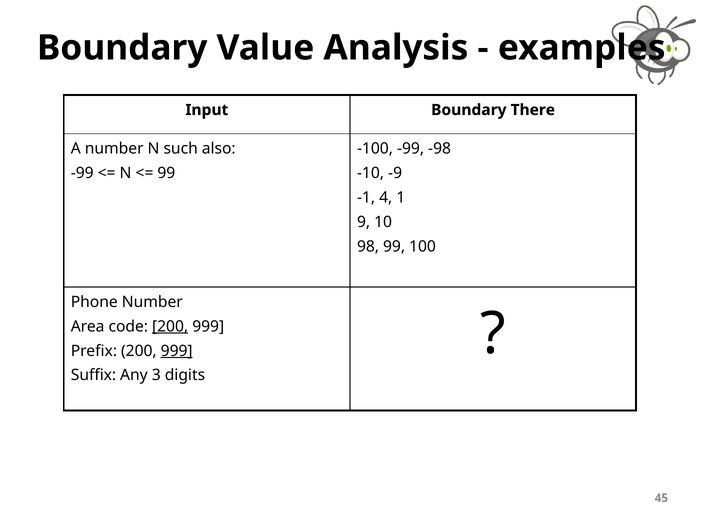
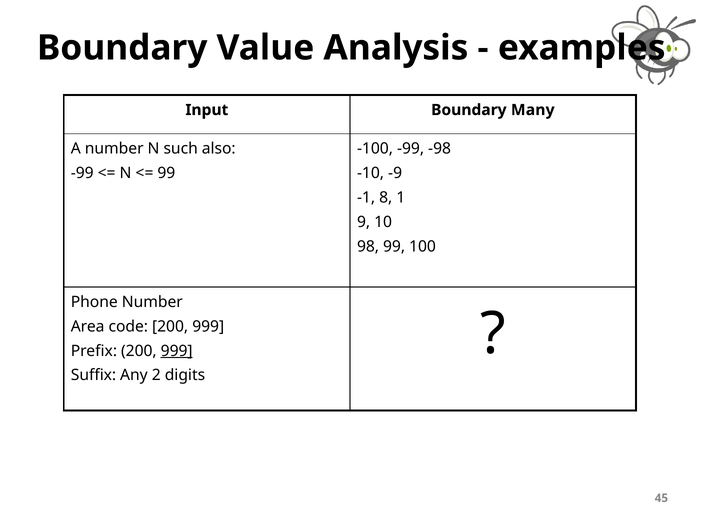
There: There -> Many (533, 110)
4: 4 -> 8 (386, 197)
200 underline: present -> none (170, 326)
3: 3 -> 2 (156, 375)
